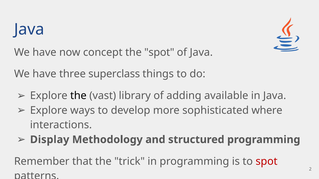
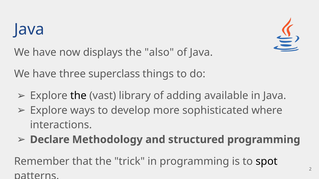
concept: concept -> displays (103, 52)
the spot: spot -> also (159, 52)
Display: Display -> Declare (50, 140)
spot colour: red -> black (267, 162)
